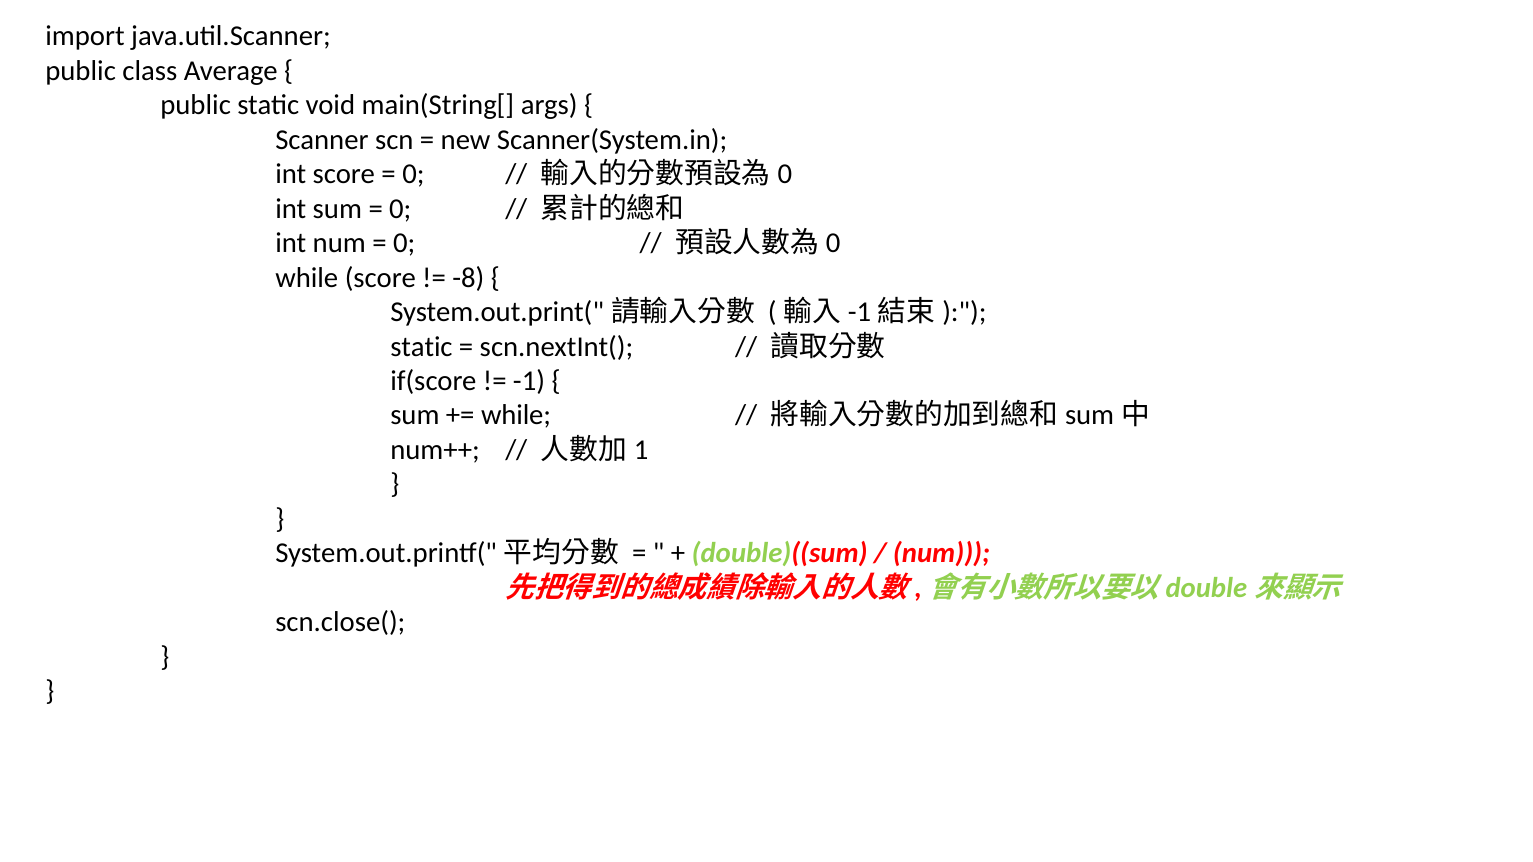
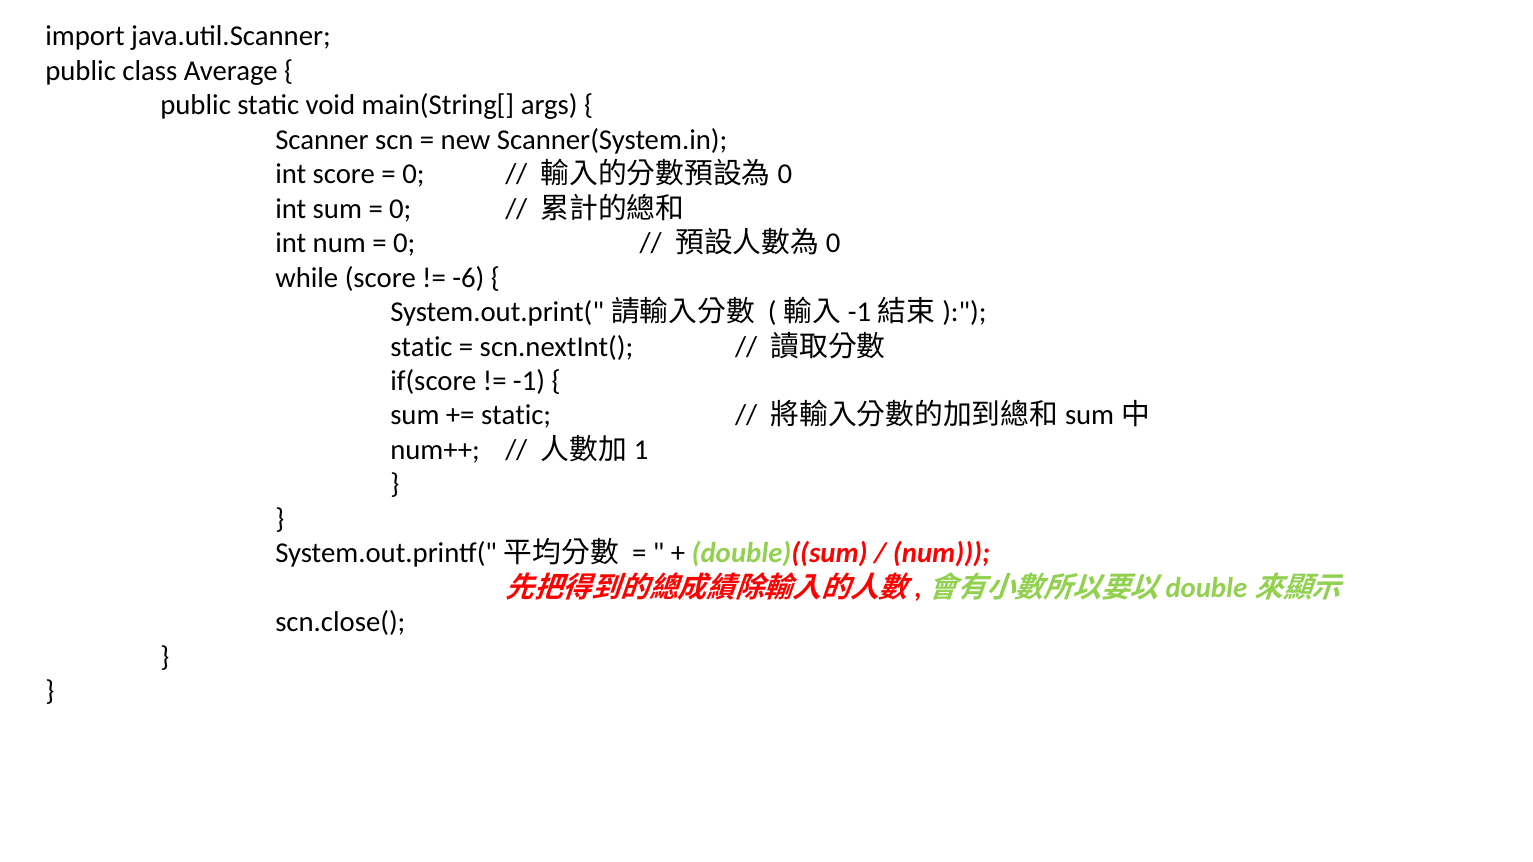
-8: -8 -> -6 (468, 278)
while: while -> static (516, 416)
